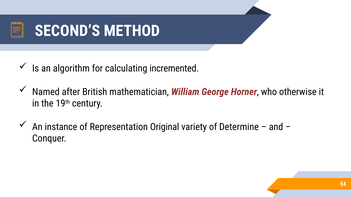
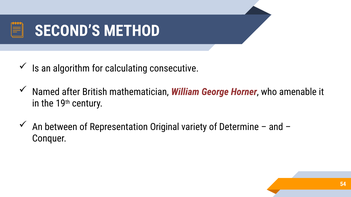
incremented: incremented -> consecutive (174, 69)
otherwise: otherwise -> amenable (298, 92)
instance: instance -> between (61, 127)
